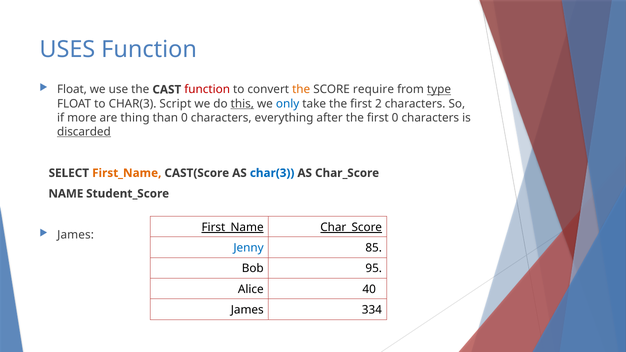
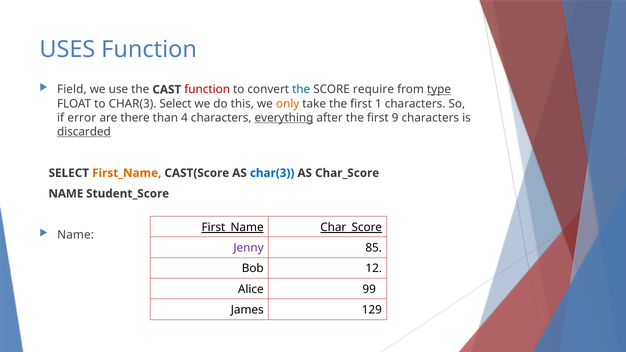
Float: Float -> Field (72, 90)
the colour: orange -> blue (301, 90)
CHAR(3 Script: Script -> Select (176, 104)
this underline: present -> none (242, 104)
only colour: blue -> orange (288, 104)
2: 2 -> 1 (378, 104)
more: more -> error (82, 118)
thing: thing -> there (135, 118)
than 0: 0 -> 4 (184, 118)
everything underline: none -> present (284, 118)
first 0: 0 -> 9 (395, 118)
James: James -> Name (76, 235)
Jenny colour: blue -> purple (249, 248)
95: 95 -> 12 (374, 269)
40: 40 -> 99 (369, 289)
334: 334 -> 129 (372, 310)
